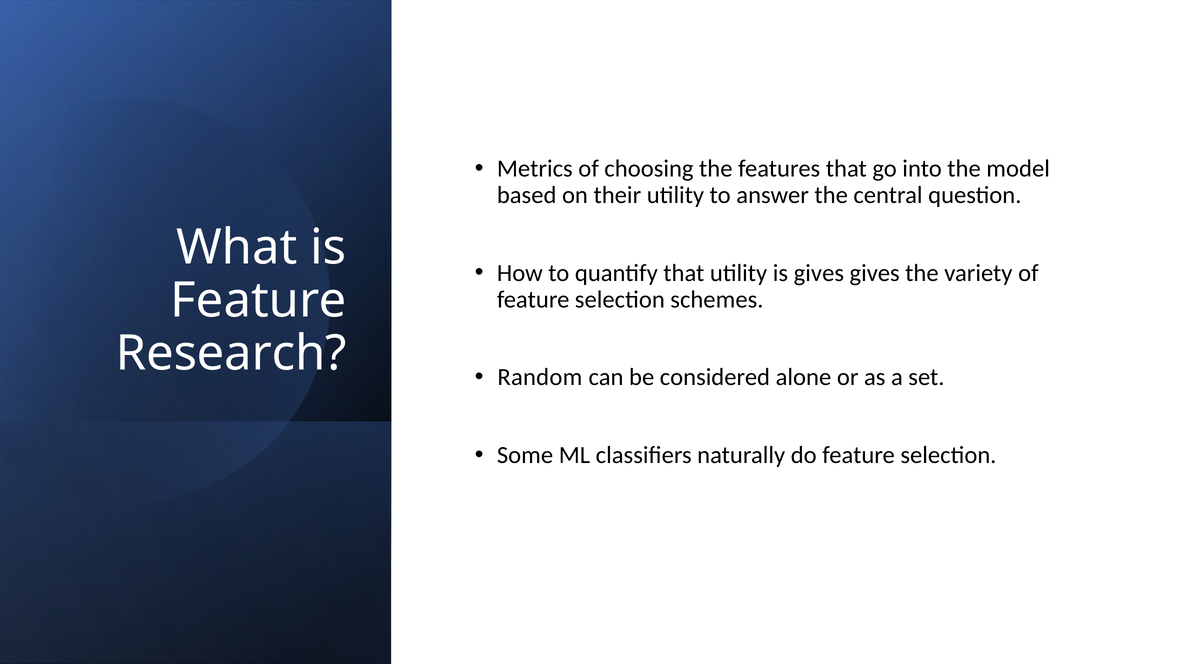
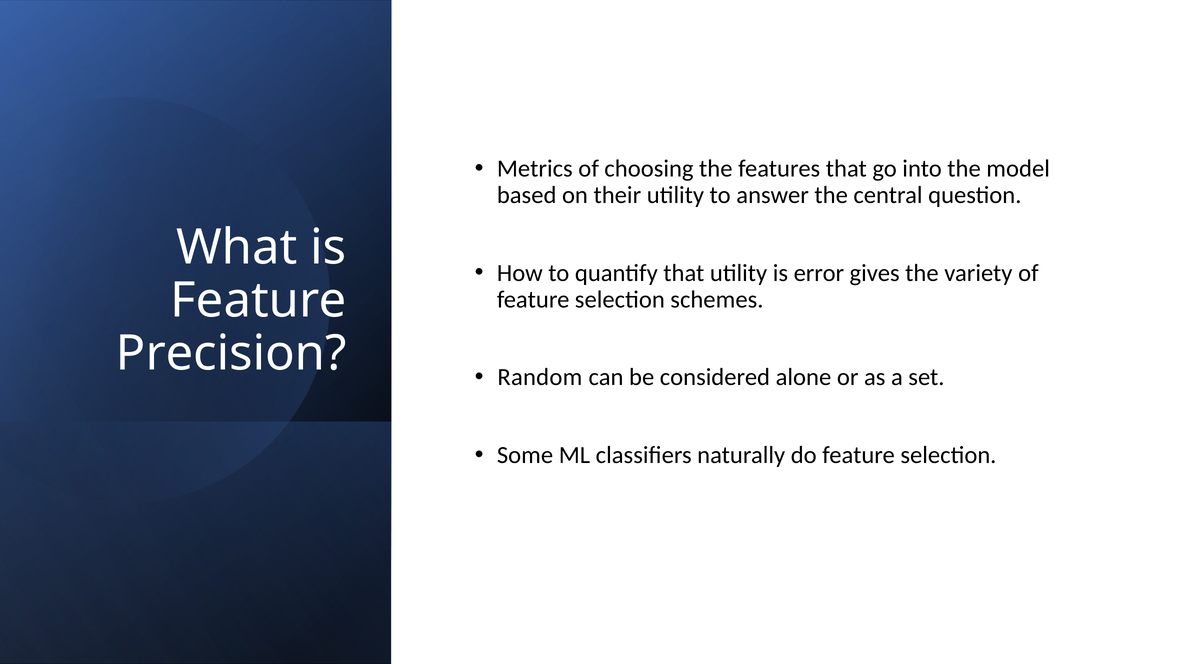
is gives: gives -> error (819, 273)
Research: Research -> Precision (231, 354)
